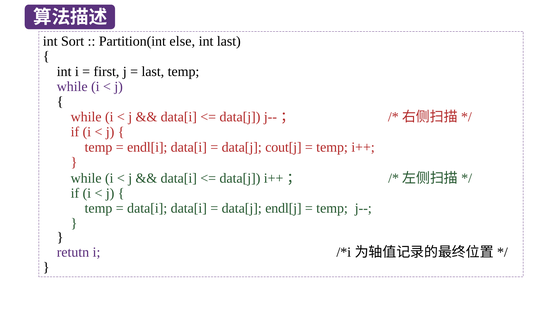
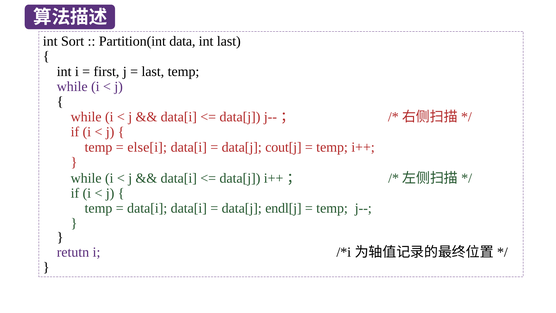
else: else -> data (182, 41)
endl[i: endl[i -> else[i (147, 147)
